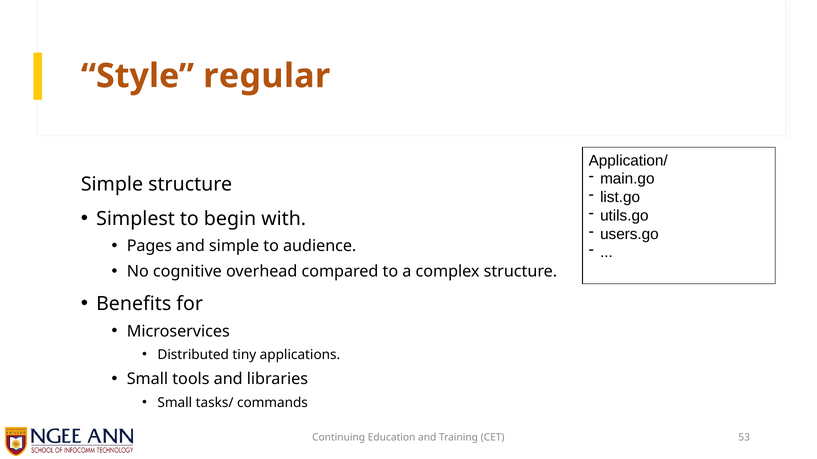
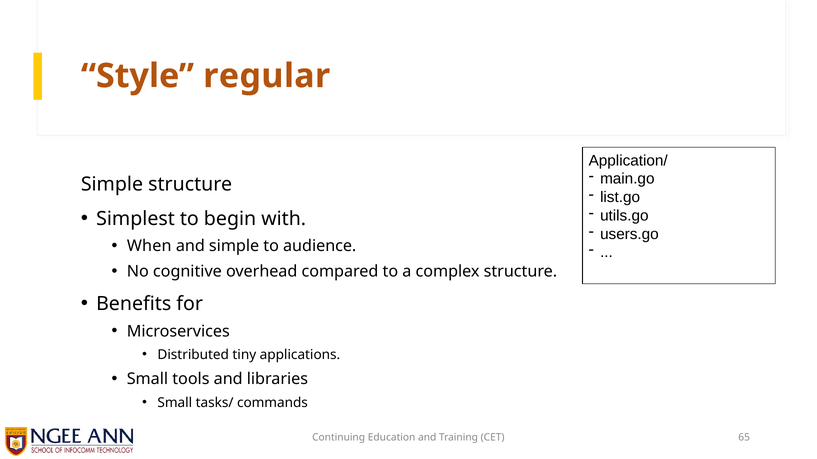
Pages: Pages -> When (149, 246)
53: 53 -> 65 (744, 438)
